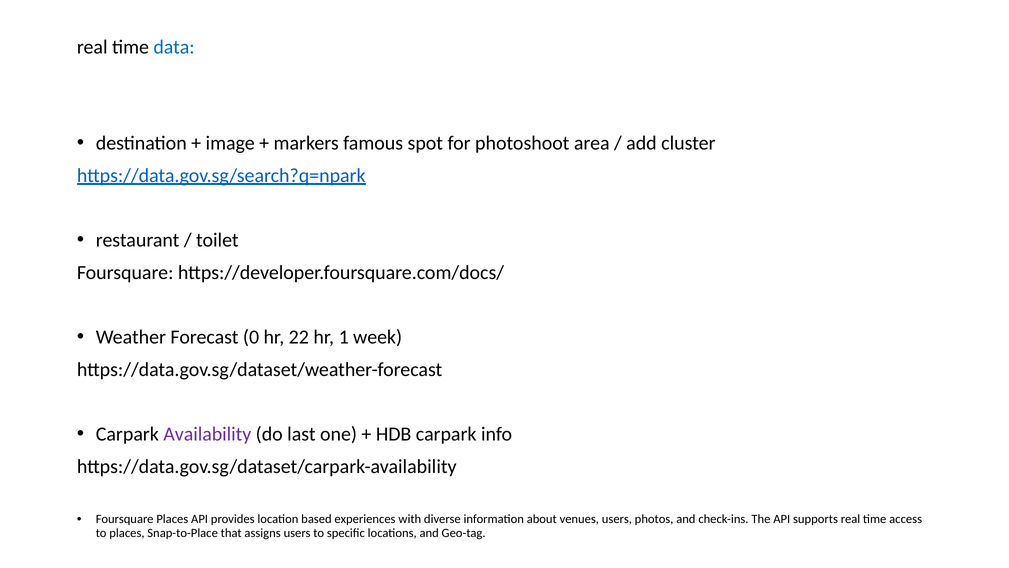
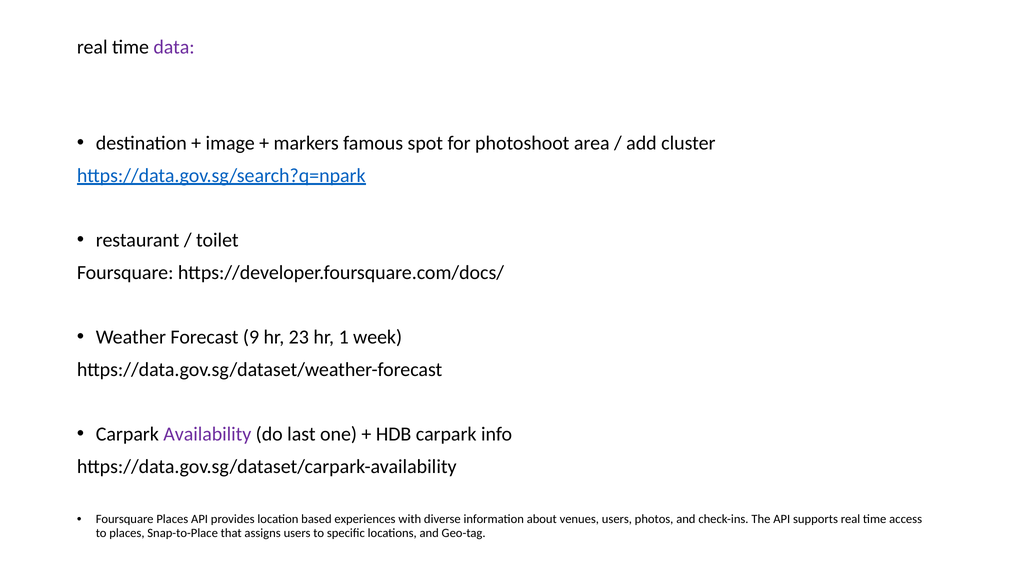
data colour: blue -> purple (174, 47)
0: 0 -> 9 (251, 337)
22: 22 -> 23 (299, 337)
